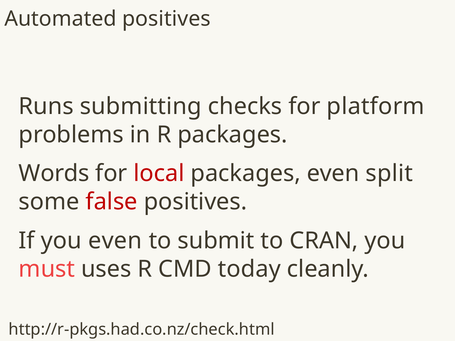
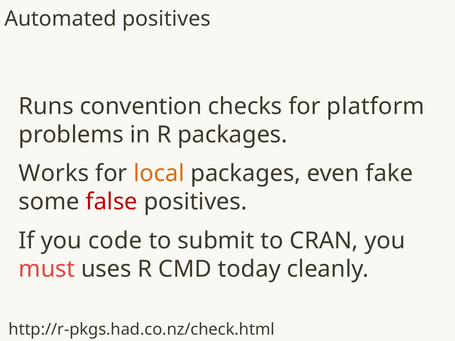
submitting: submitting -> convention (141, 106)
Words: Words -> Works (54, 174)
local colour: red -> orange (159, 174)
split: split -> fake (389, 174)
you even: even -> code (115, 241)
